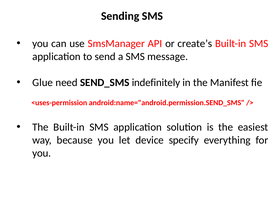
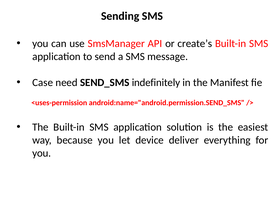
Glue: Glue -> Case (43, 82)
specify: specify -> deliver (184, 140)
